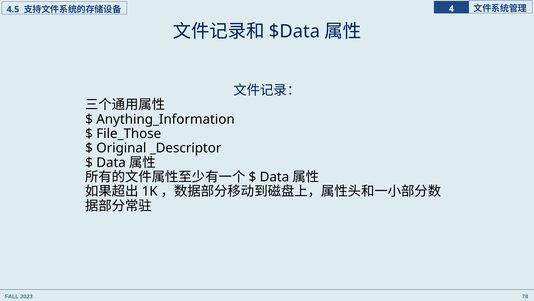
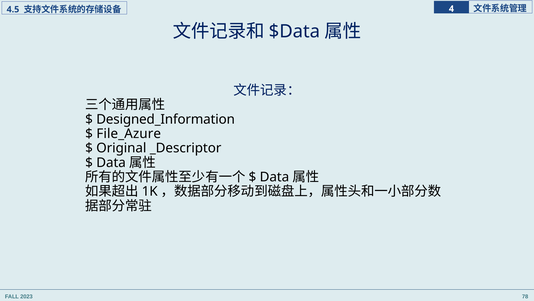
Anything_Information: Anything_Information -> Designed_Information (166, 119)
File_Those: File_Those -> File_Azure (129, 133)
